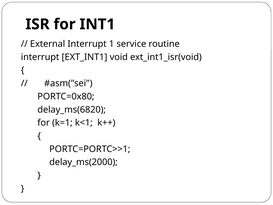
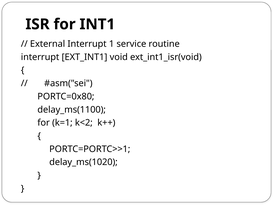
delay_ms(6820: delay_ms(6820 -> delay_ms(1100 (72, 109)
k<1: k<1 -> k<2 (84, 123)
delay_ms(2000: delay_ms(2000 -> delay_ms(1020 (83, 162)
